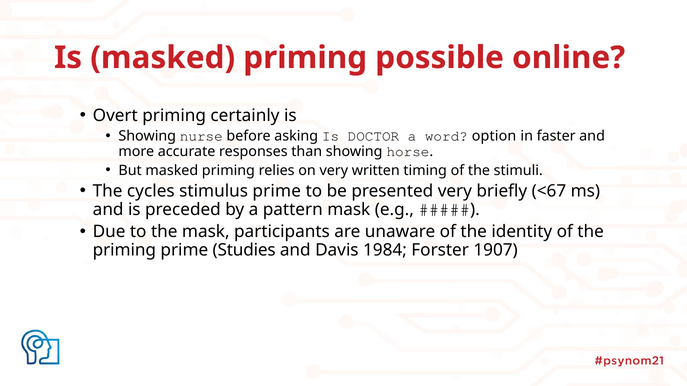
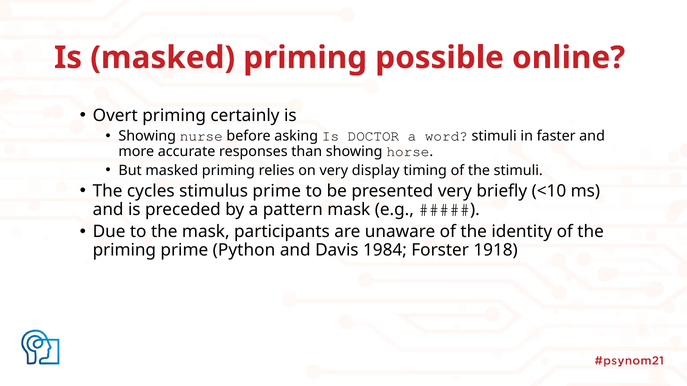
word option: option -> stimuli (494, 136)
written: written -> display (376, 171)
<67: <67 -> <10 (549, 191)
Studies: Studies -> Python (244, 250)
1907: 1907 -> 1918 (496, 250)
